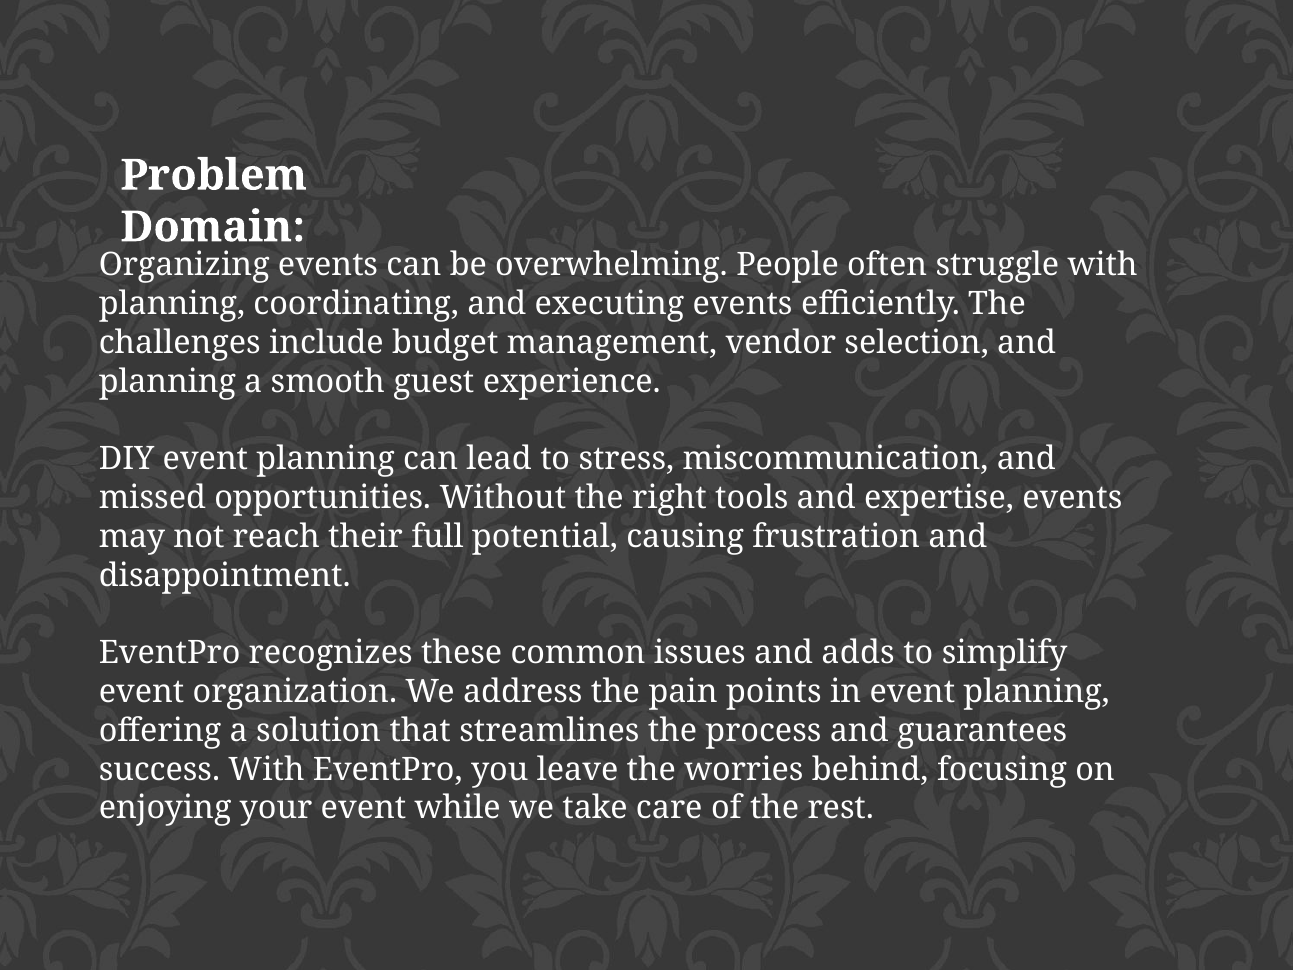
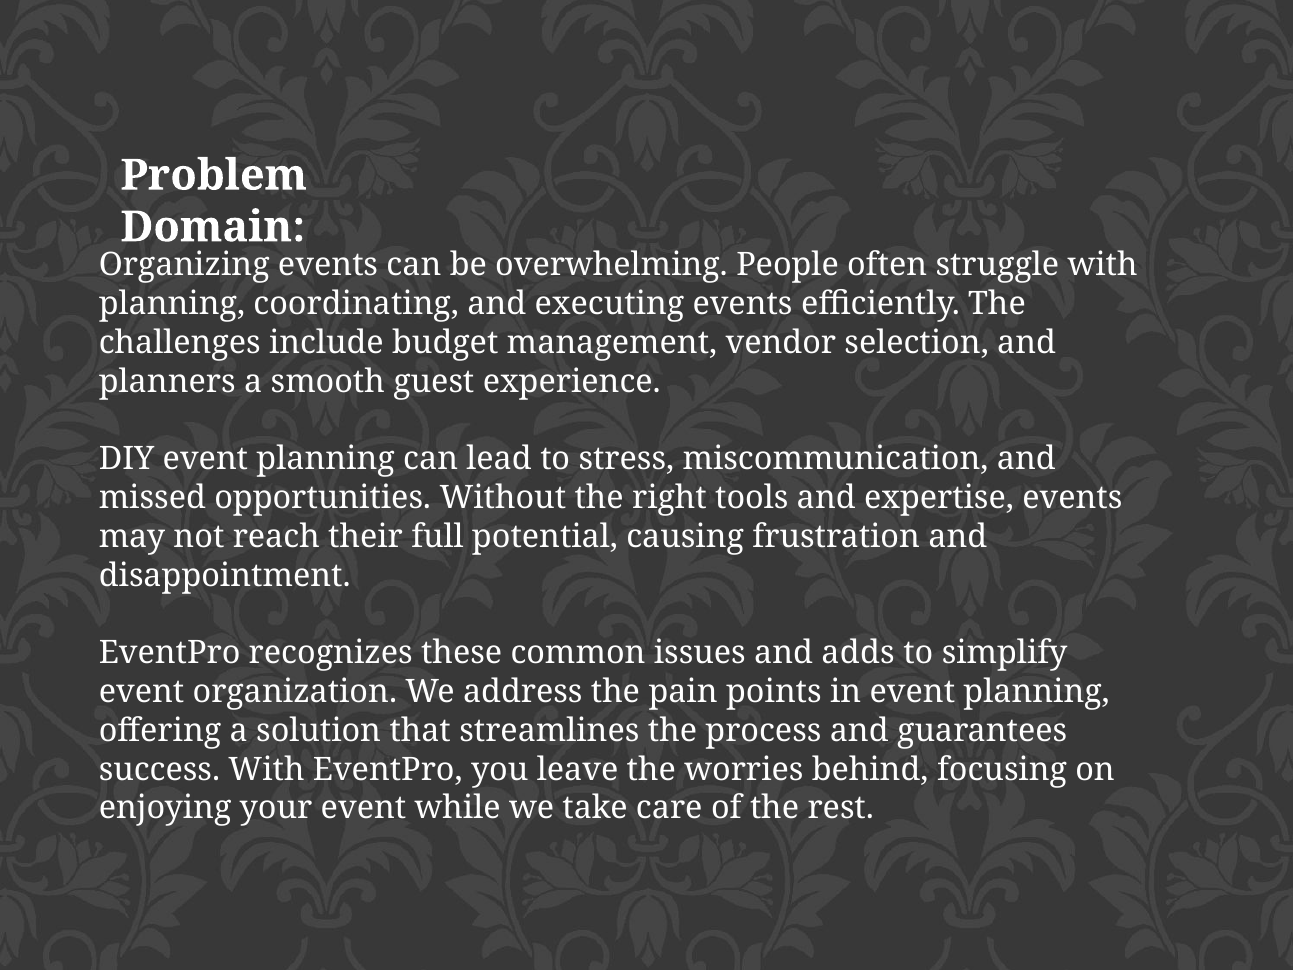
planning: planning -> planners (167, 381)
